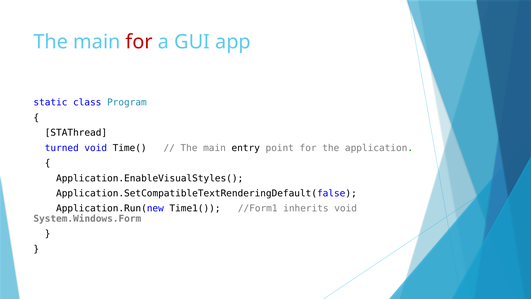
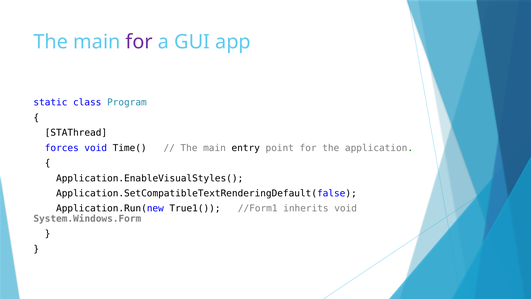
for colour: red -> purple (139, 42)
turned: turned -> forces (62, 148)
Time1(: Time1( -> True1( (195, 208)
